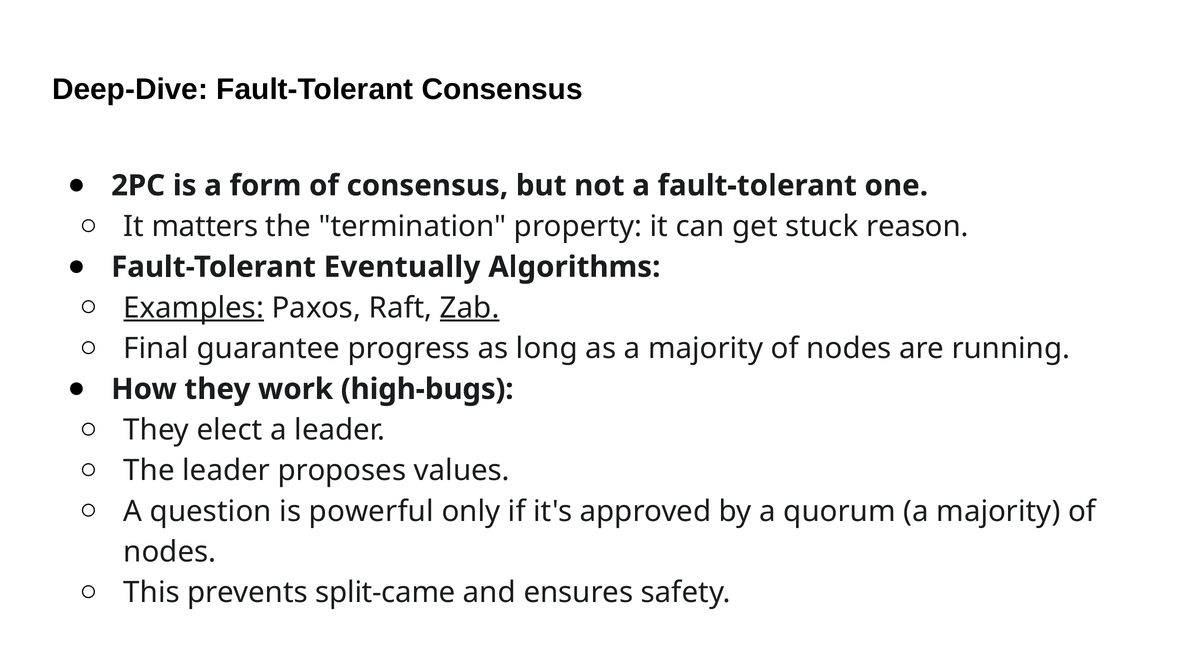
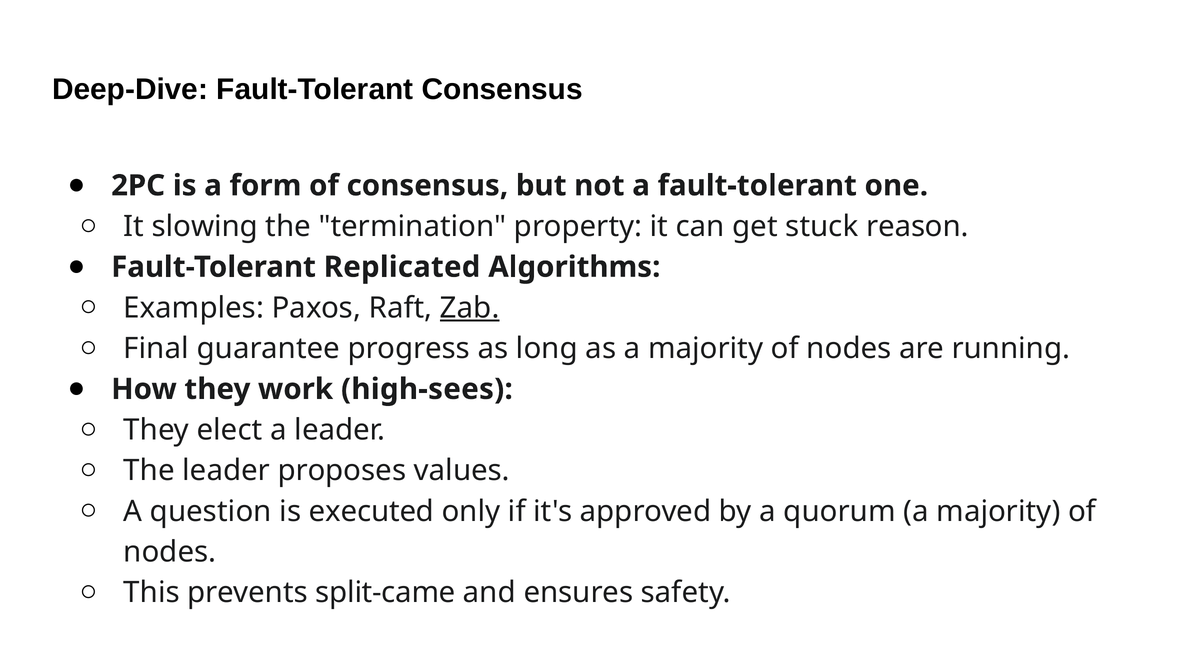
matters: matters -> slowing (205, 226)
Eventually: Eventually -> Replicated (402, 267)
Examples underline: present -> none (194, 308)
high-bugs: high-bugs -> high-sees (427, 389)
powerful: powerful -> executed (372, 512)
